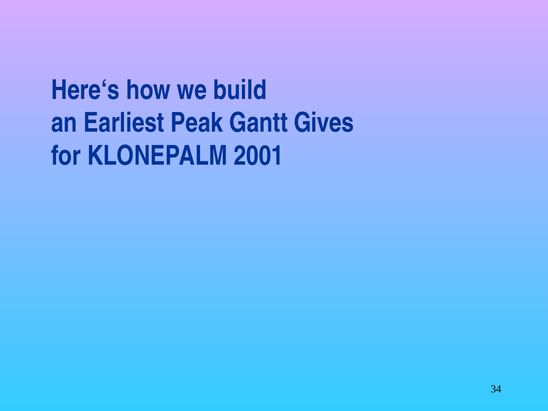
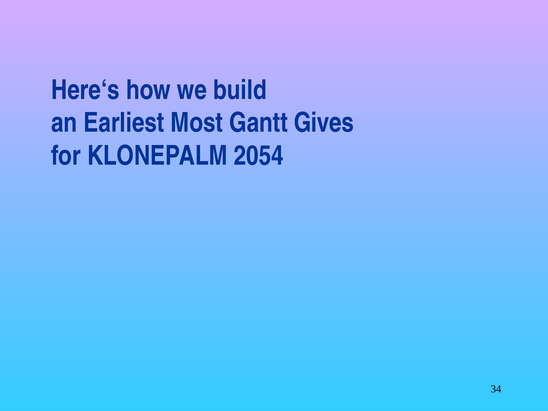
Peak: Peak -> Most (197, 123)
2001: 2001 -> 2054 (259, 156)
